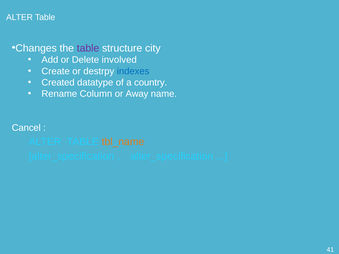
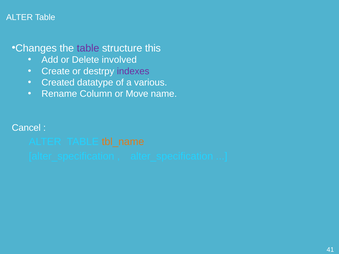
city: city -> this (153, 48)
indexes colour: blue -> purple (133, 71)
country: country -> various (151, 83)
Away: Away -> Move (137, 94)
